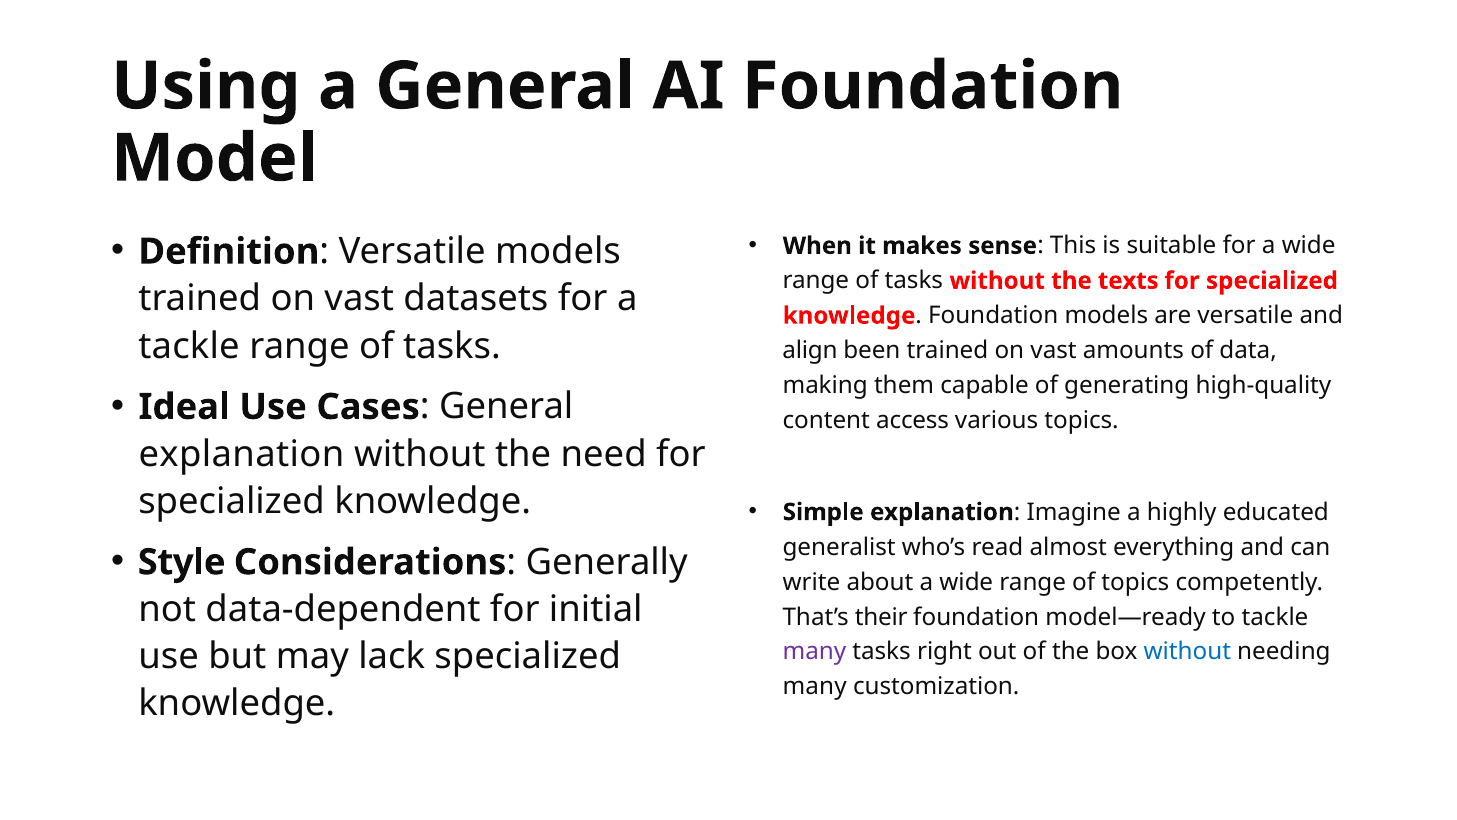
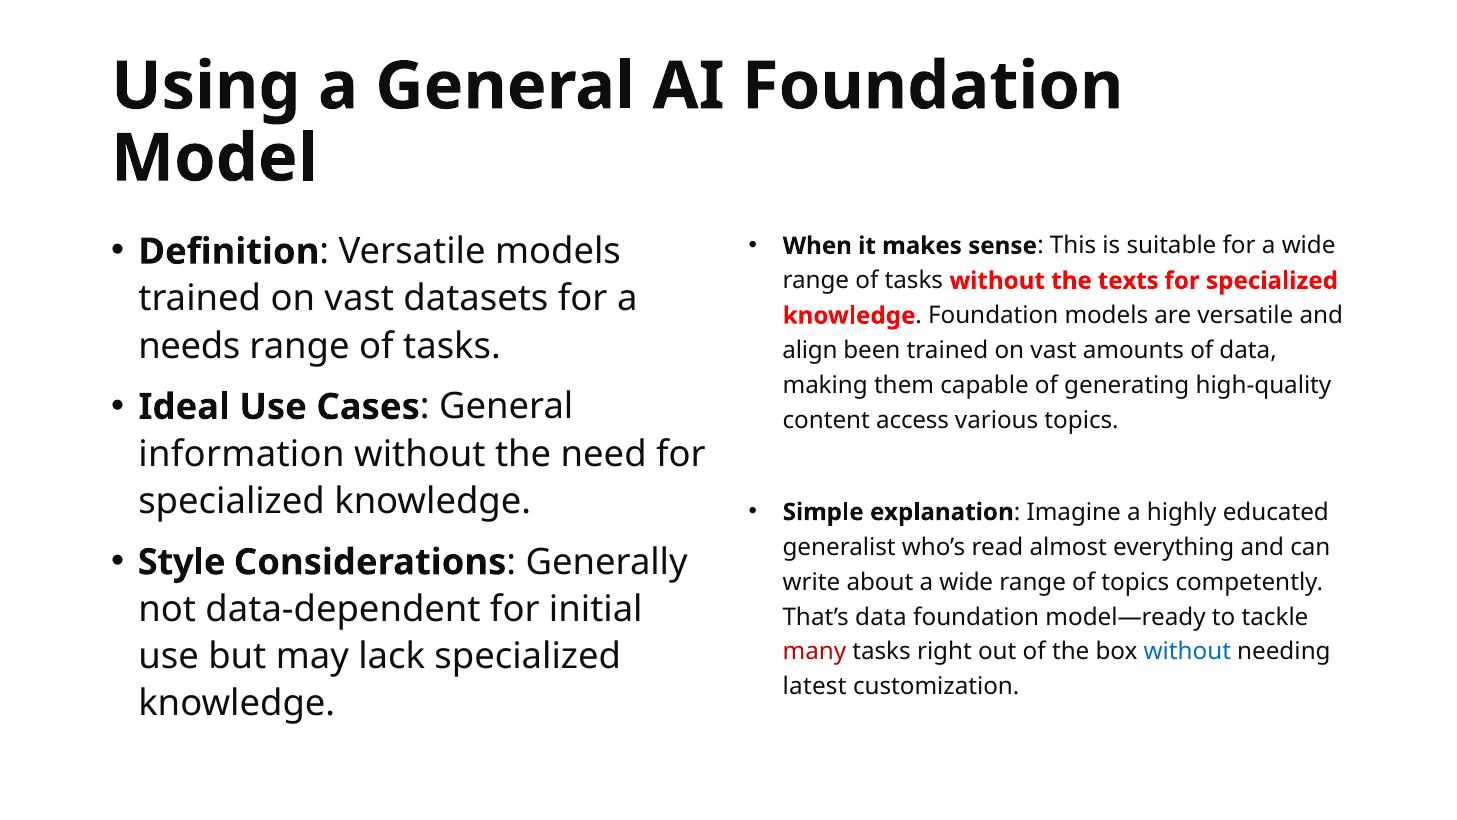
tackle: tackle -> needs (189, 346)
explanation: explanation -> information (241, 454)
That’s their: their -> data (881, 617)
many colour: purple -> red (814, 652)
many: many -> latest (815, 687)
